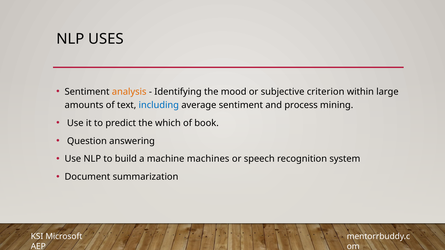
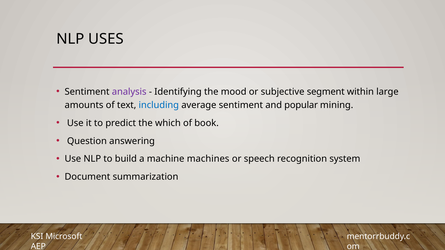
analysis colour: orange -> purple (129, 92)
criterion: criterion -> segment (326, 92)
process: process -> popular (301, 105)
